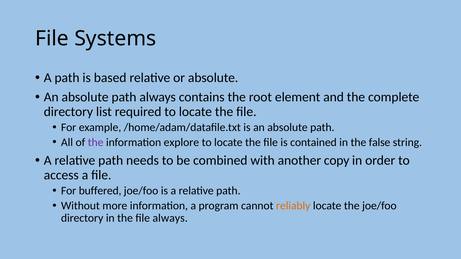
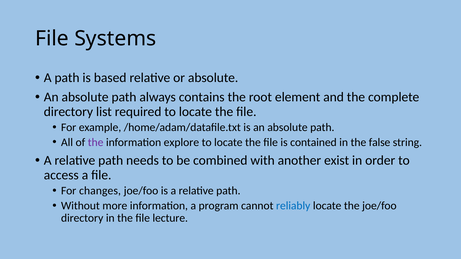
copy: copy -> exist (337, 161)
buffered: buffered -> changes (100, 191)
reliably colour: orange -> blue (293, 206)
file always: always -> lecture (170, 218)
